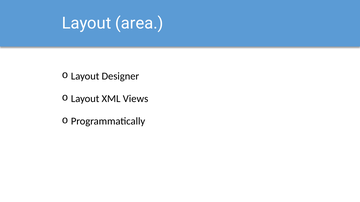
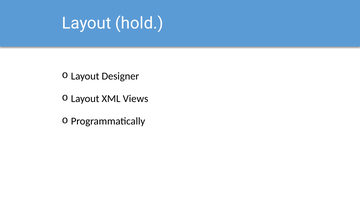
area: area -> hold (139, 23)
